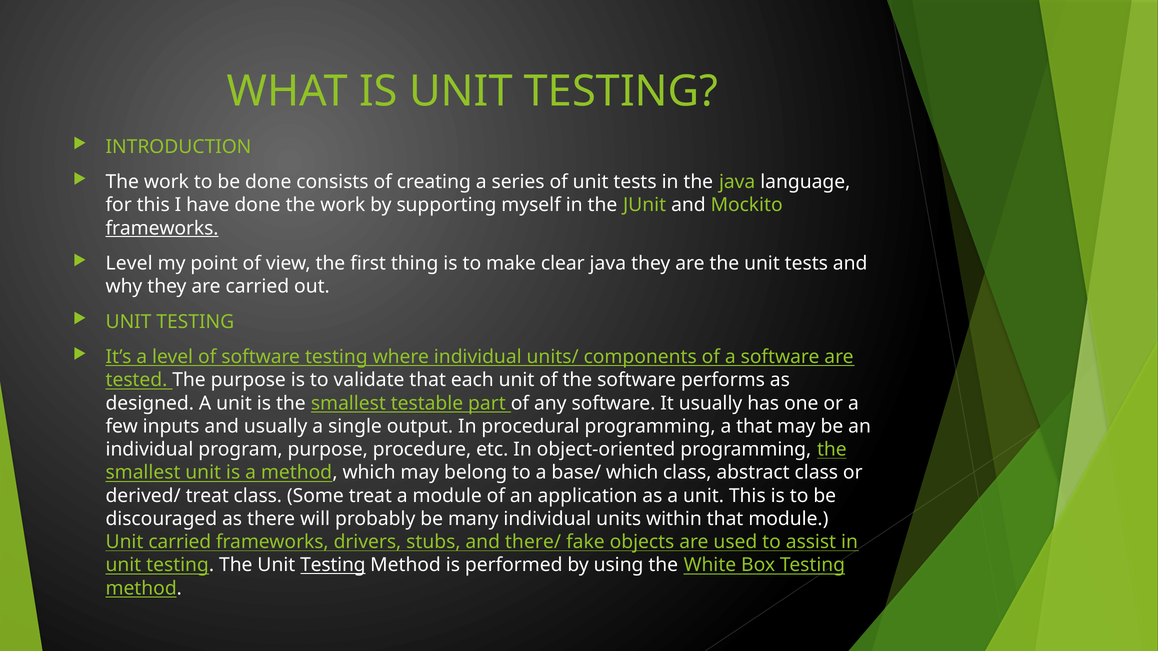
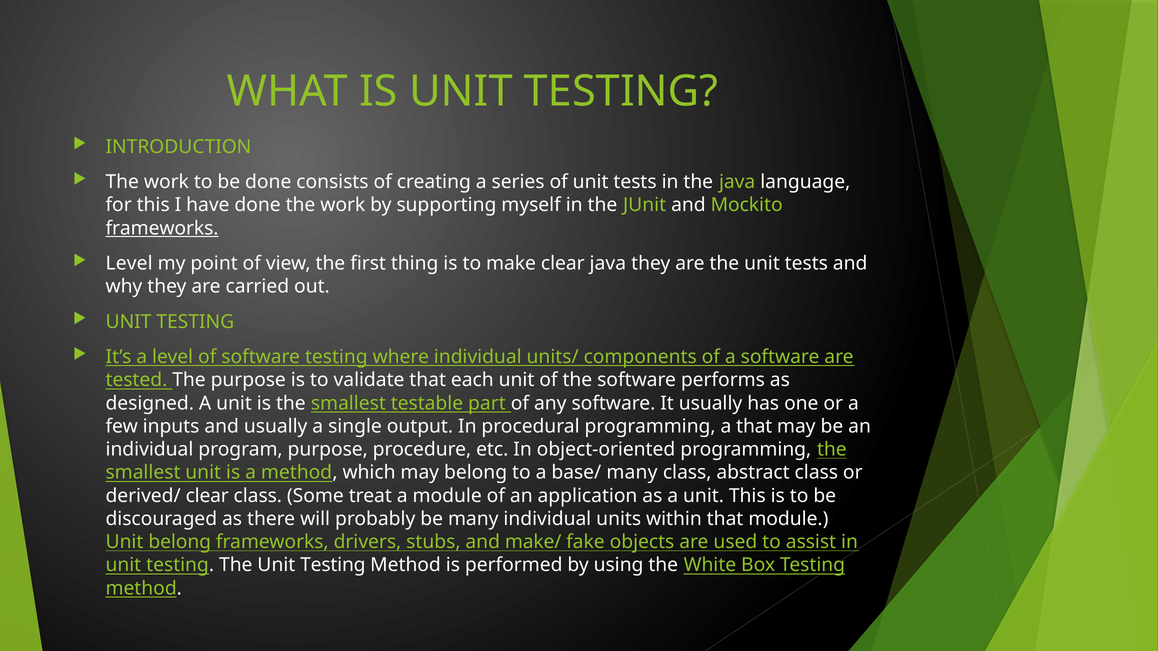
base/ which: which -> many (632, 473)
derived/ treat: treat -> clear (207, 496)
Unit carried: carried -> belong (180, 542)
there/: there/ -> make/ (533, 542)
Testing underline: present -> none (333, 565)
